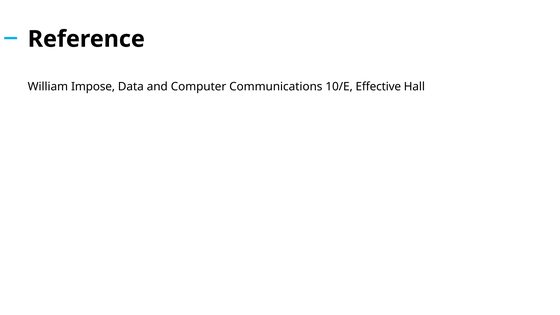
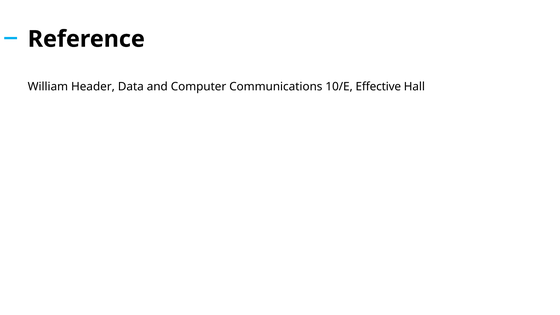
Impose: Impose -> Header (93, 87)
